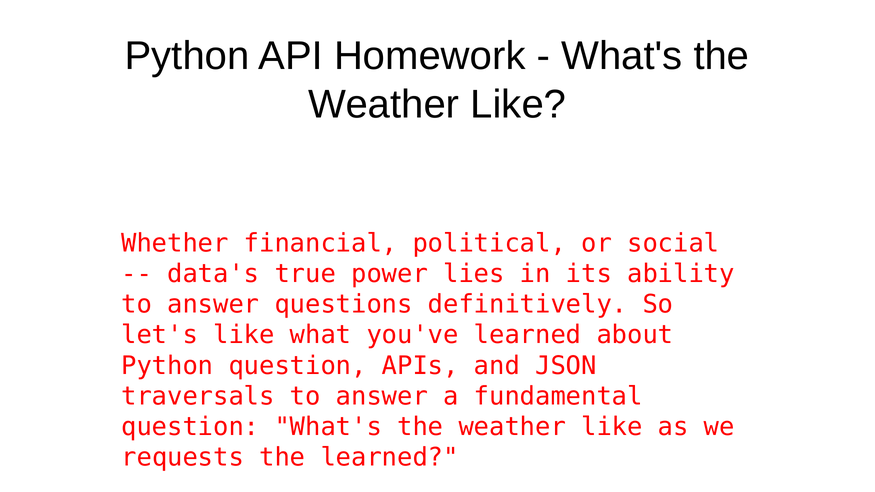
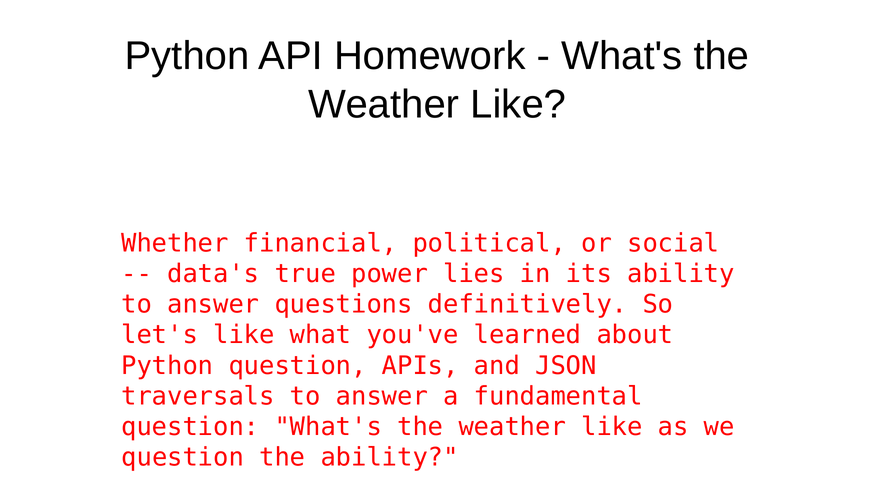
requests: requests -> question (183, 458)
the learned: learned -> ability (390, 458)
